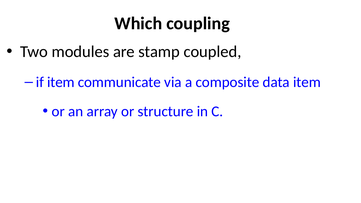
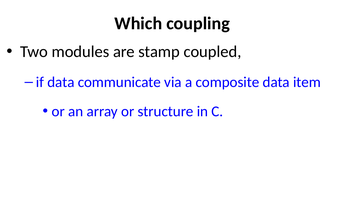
if item: item -> data (61, 82)
